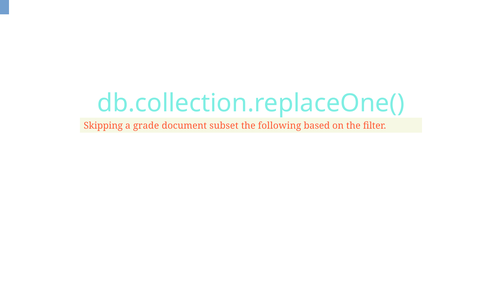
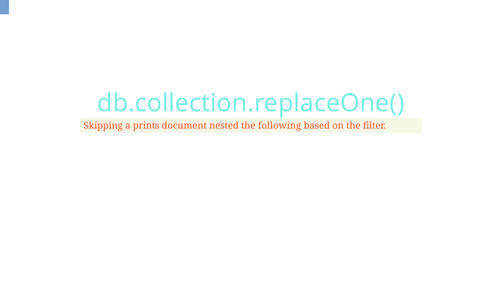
grade: grade -> prints (146, 126)
subset: subset -> nested (224, 126)
